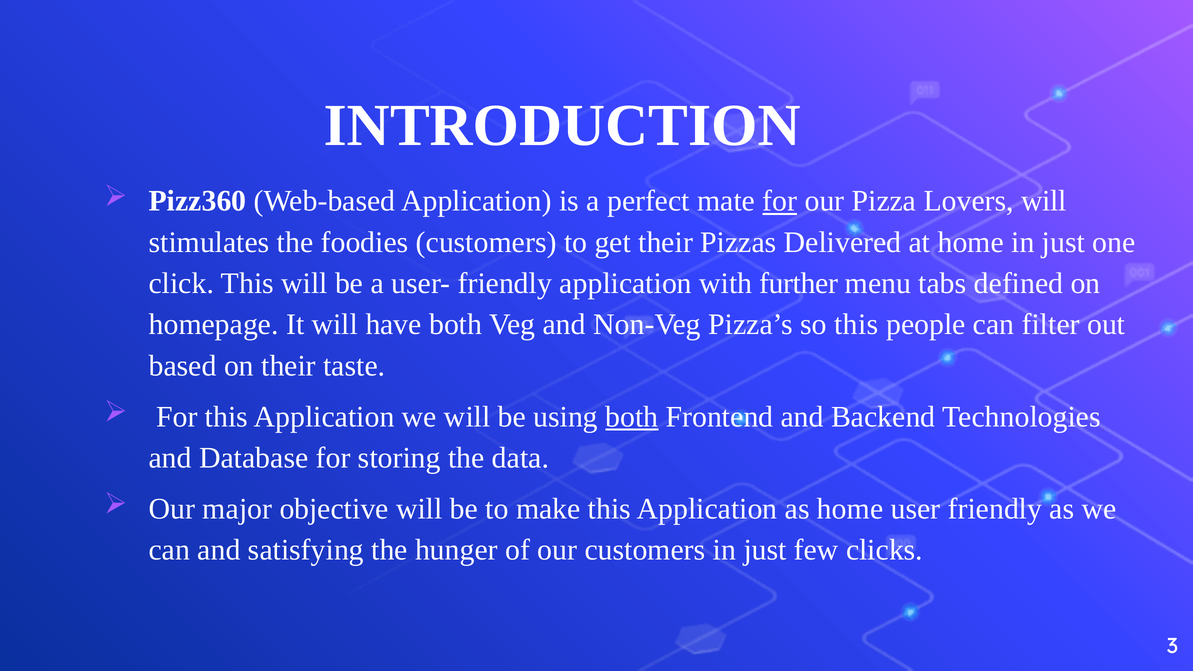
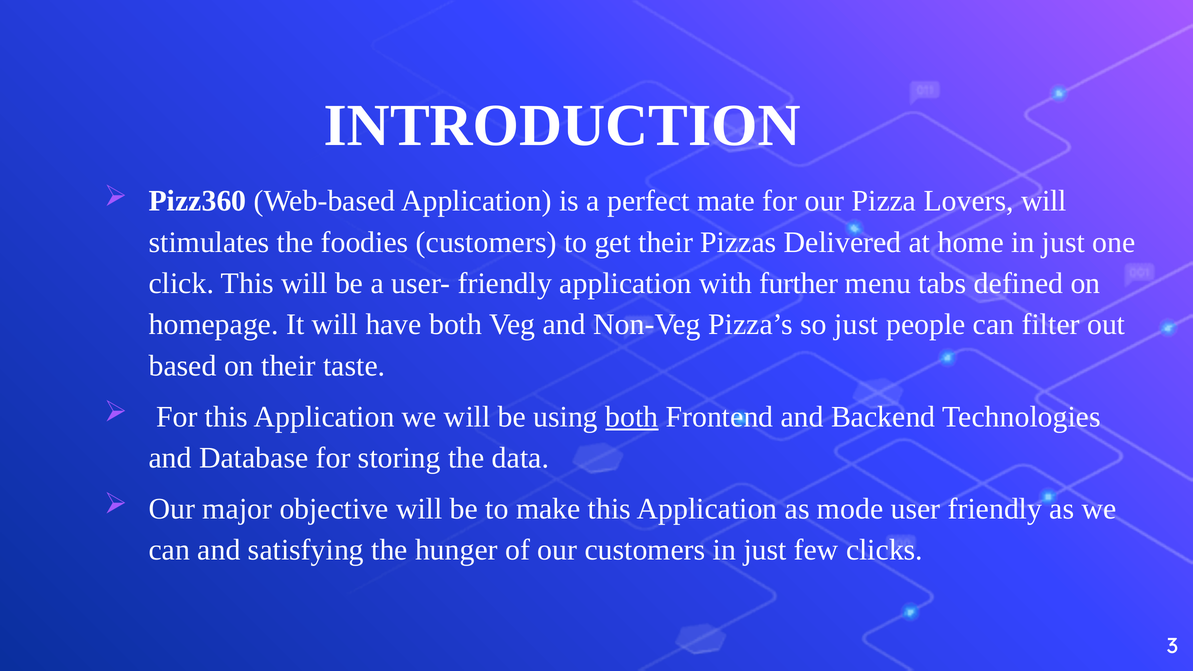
for underline: present -> none (780, 201)
so this: this -> just (856, 325)
as home: home -> mode (850, 509)
